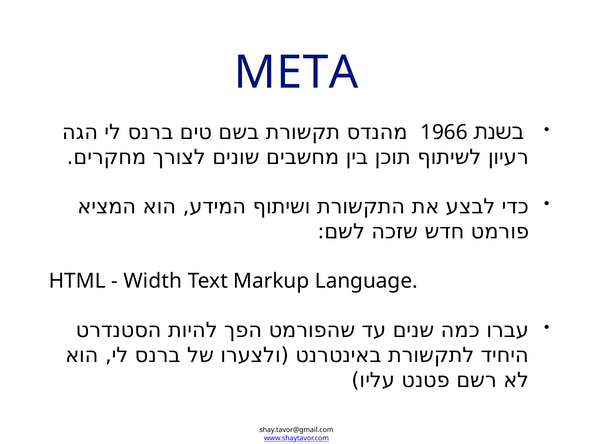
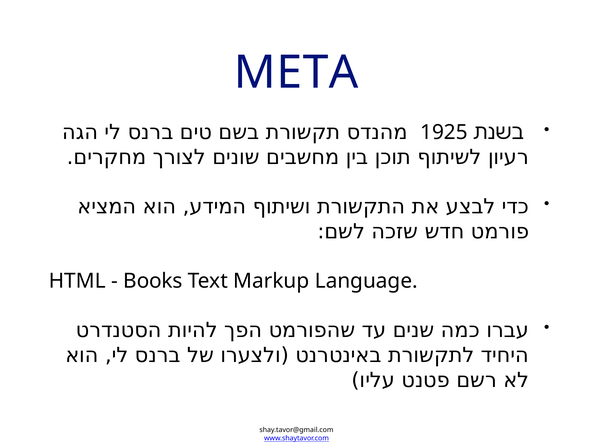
1966: 1966 -> 1925 (444, 133)
Width: Width -> Books (153, 281)
